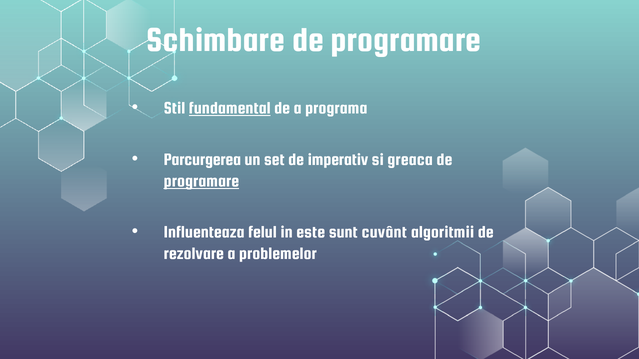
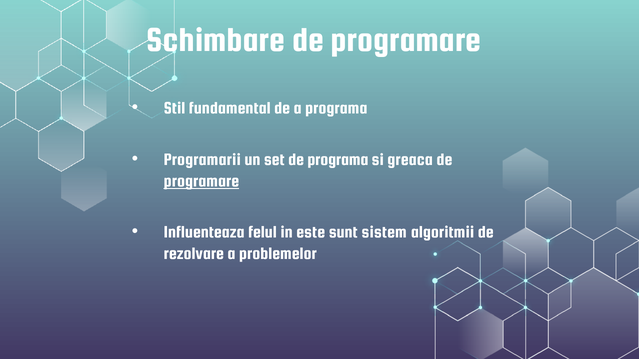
fundamental underline: present -> none (230, 108)
Parcurgerea: Parcurgerea -> Programarii (202, 160)
de imperativ: imperativ -> programa (338, 160)
cuvânt: cuvânt -> sistem (384, 232)
